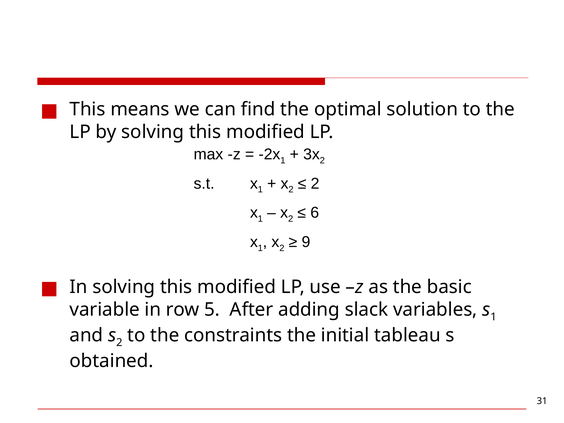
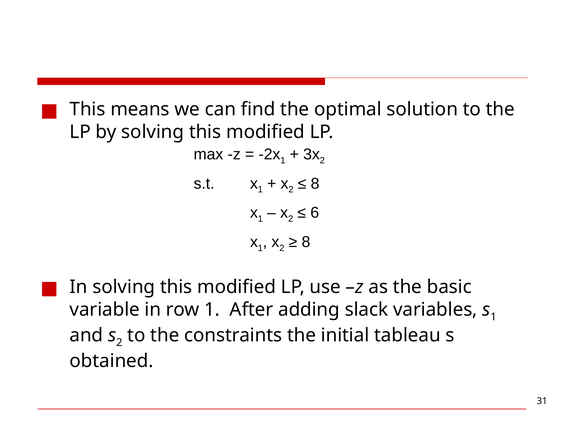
2: 2 -> 8 (315, 184)
9: 9 -> 8 (306, 242)
row 5: 5 -> 1 (212, 310)
